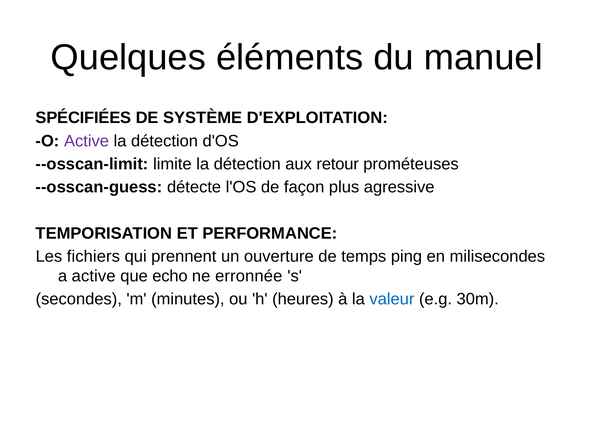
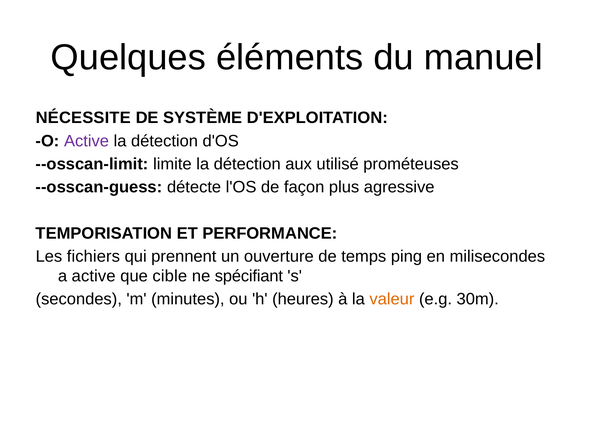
SPÉCIFIÉES: SPÉCIFIÉES -> NÉCESSITE (83, 118)
retour: retour -> utilisé (338, 164)
echo: echo -> cible (170, 276)
erronnée: erronnée -> spécifiant (249, 276)
valeur colour: blue -> orange (392, 300)
